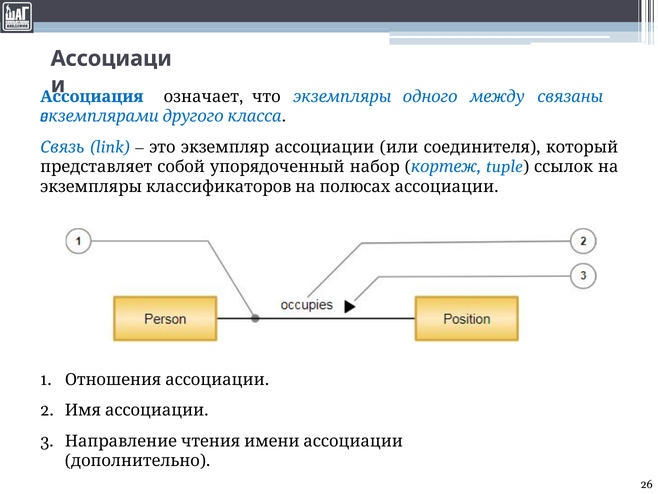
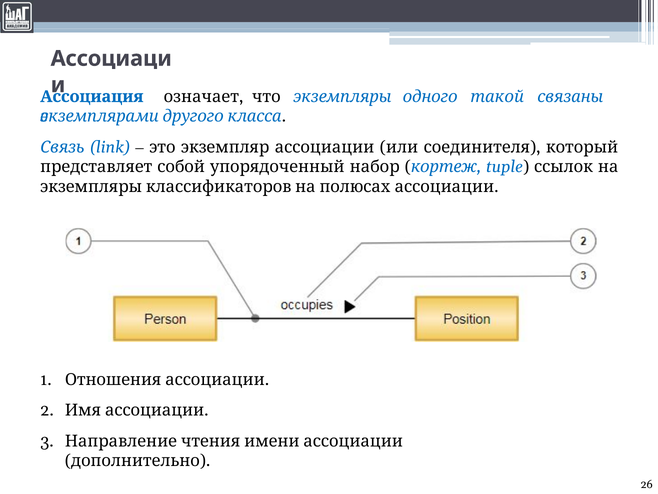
между: между -> такой (497, 97)
